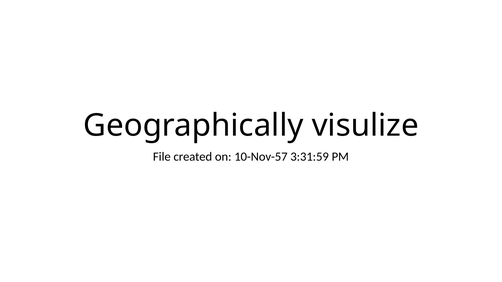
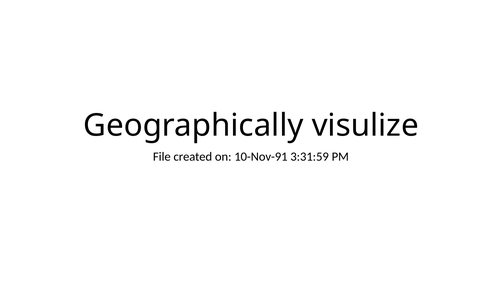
10-Nov-57: 10-Nov-57 -> 10-Nov-91 (261, 157)
